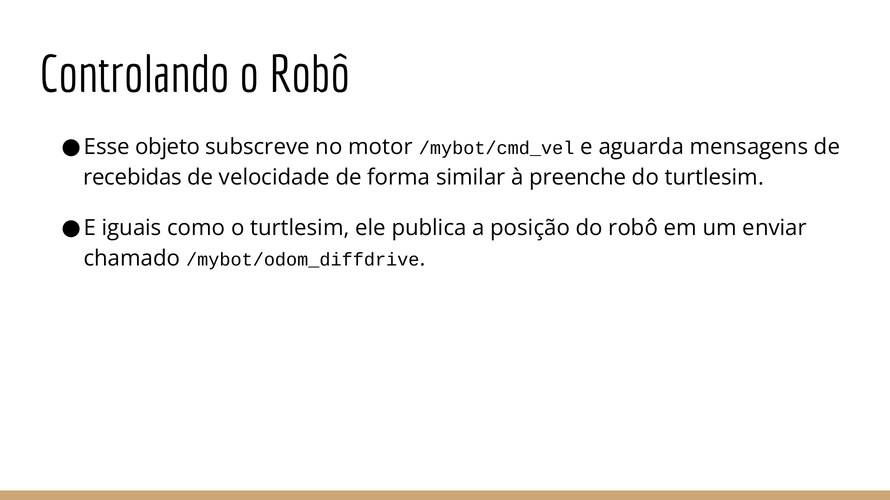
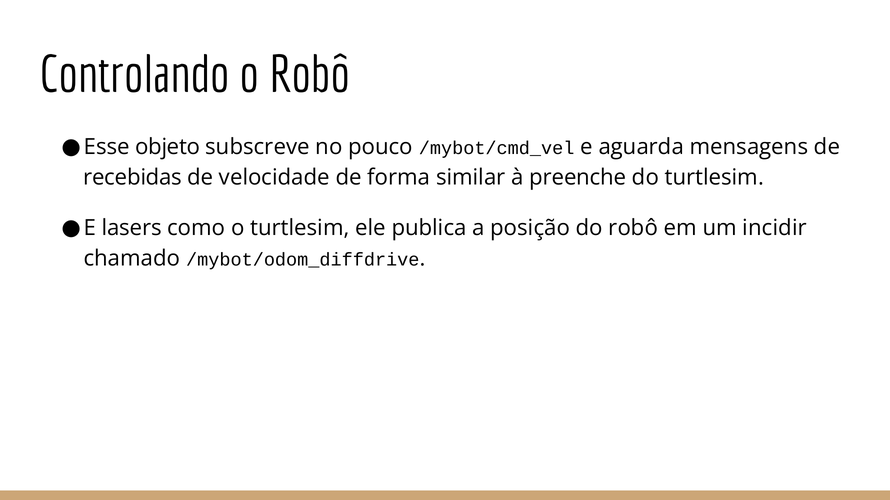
motor: motor -> pouco (380, 147)
iguais: iguais -> lasers (132, 228)
enviar: enviar -> incidir (775, 228)
